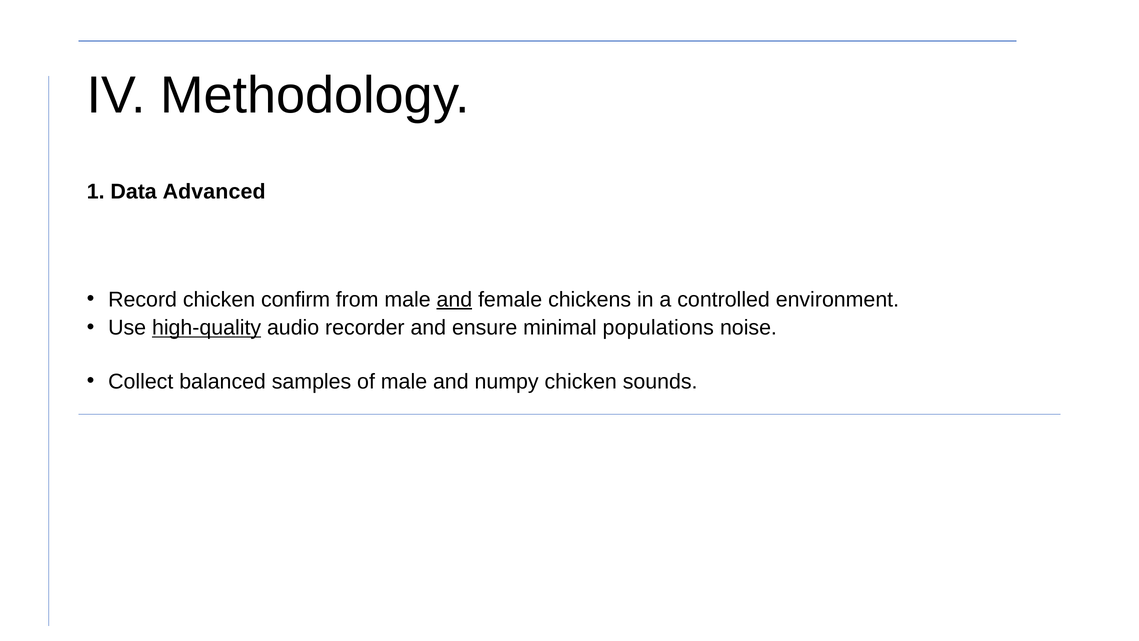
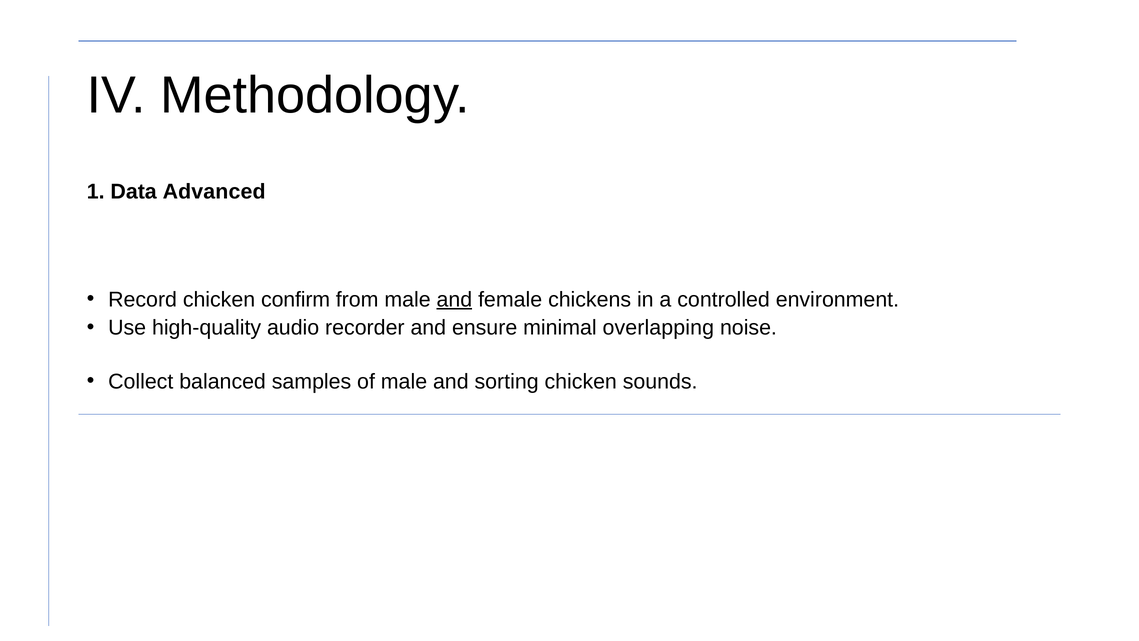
high-quality underline: present -> none (207, 328)
populations: populations -> overlapping (658, 328)
numpy: numpy -> sorting (507, 381)
